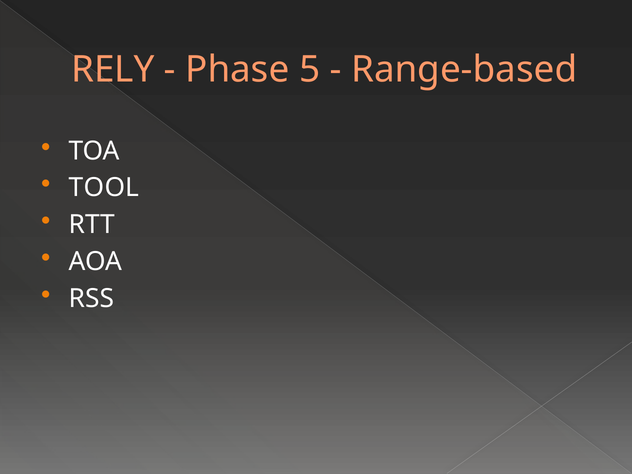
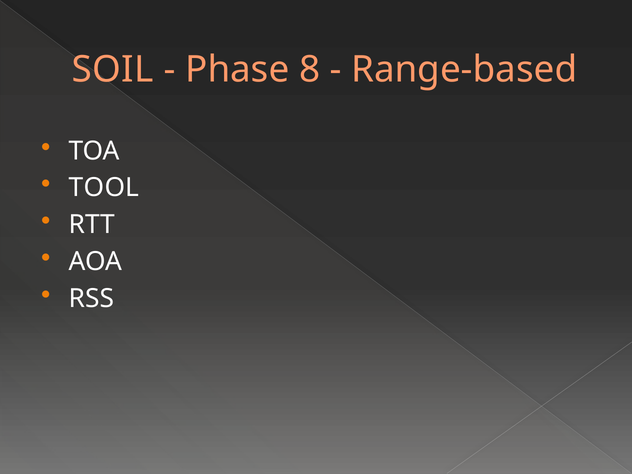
RELY: RELY -> SOIL (113, 69)
5: 5 -> 8 (310, 69)
